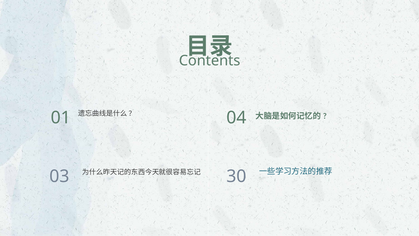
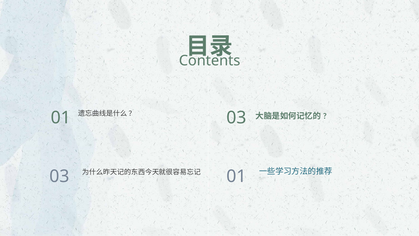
01 04: 04 -> 03 (237, 117)
03 30: 30 -> 01 (237, 176)
